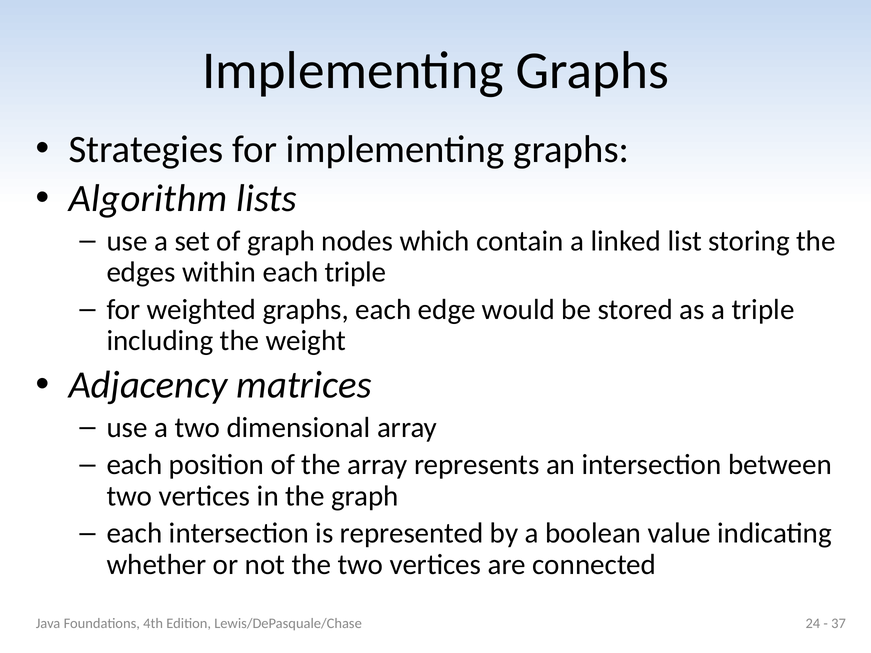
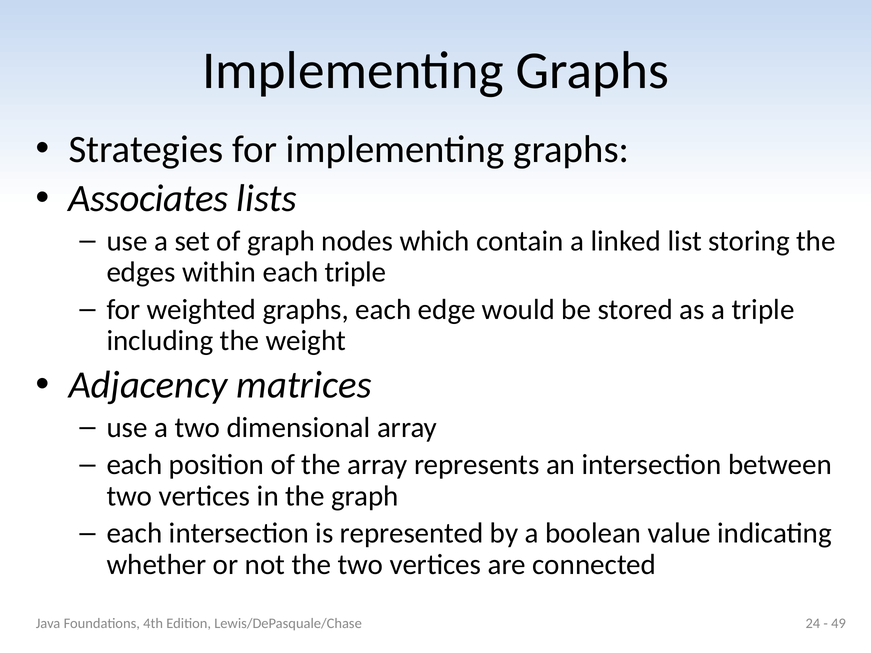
Algorithm: Algorithm -> Associates (148, 199)
37: 37 -> 49 (839, 624)
